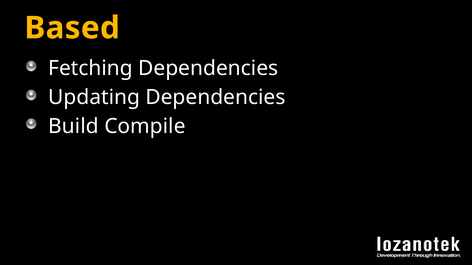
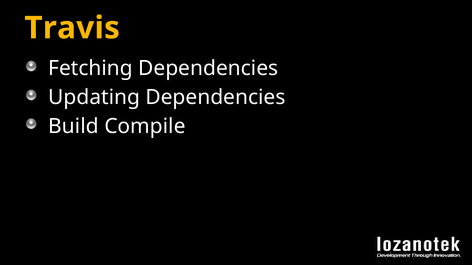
Based: Based -> Travis (72, 28)
